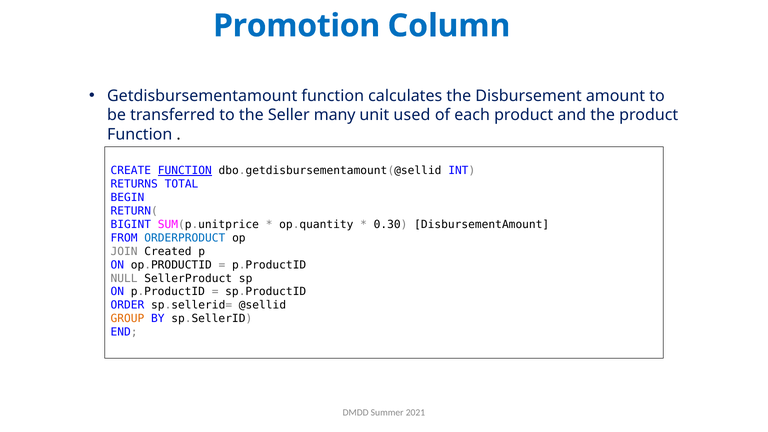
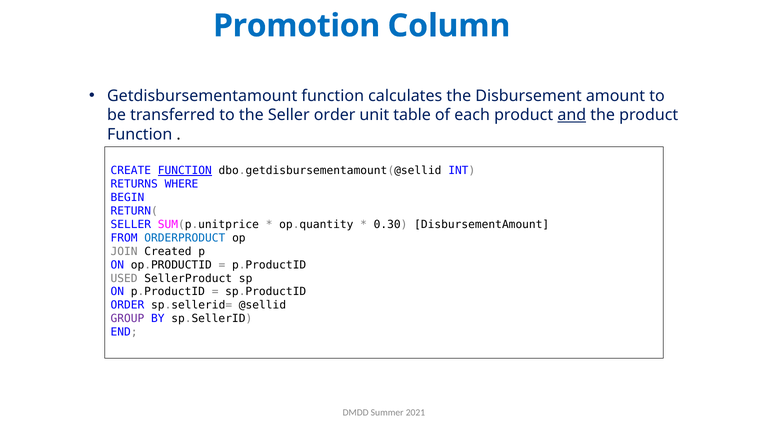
Seller many: many -> order (335, 115)
used: used -> table (412, 115)
and underline: none -> present (572, 115)
TOTAL: TOTAL -> WHERE (182, 184)
BIGINT: BIGINT -> SELLER (131, 225)
NULL: NULL -> USED (124, 278)
GROUP colour: orange -> purple (127, 319)
